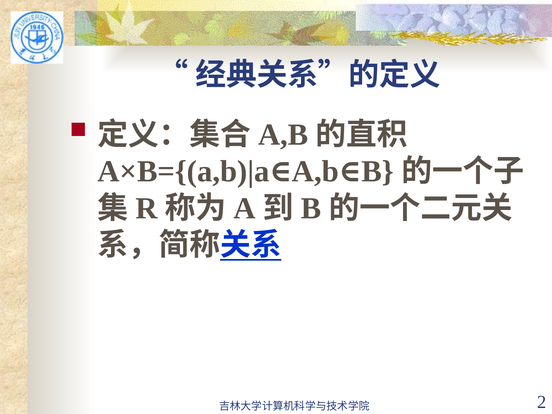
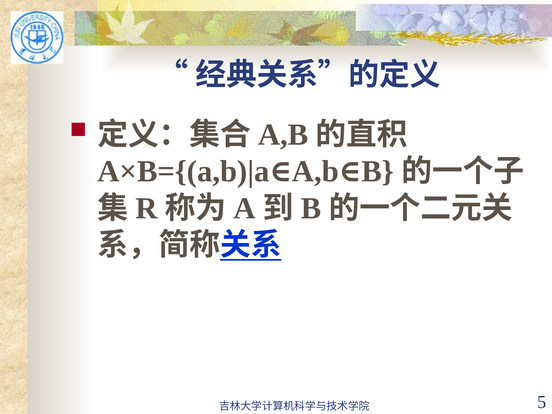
2: 2 -> 5 (542, 402)
